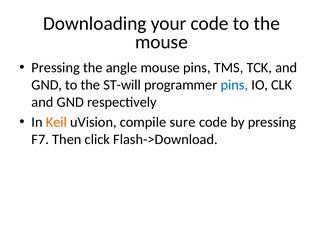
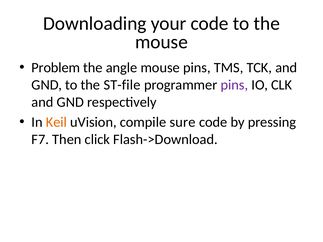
Pressing: Pressing -> Problem (56, 68)
ST-will: ST-will -> ST-file (122, 85)
pins colour: blue -> purple (234, 85)
